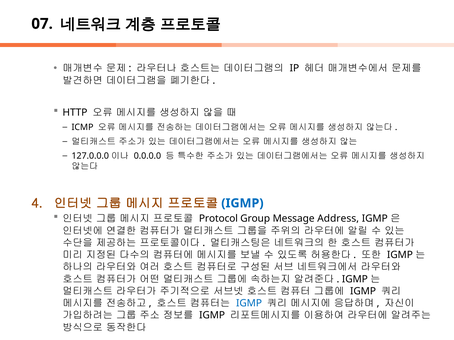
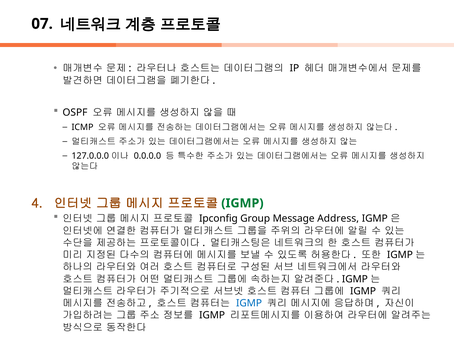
HTTP: HTTP -> OSPF (75, 113)
IGMP colour: blue -> green (242, 203)
Protocol: Protocol -> Ipconfig (218, 219)
